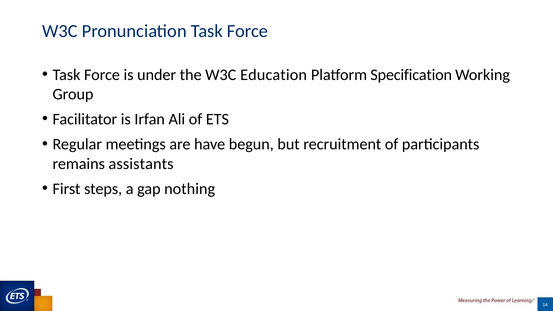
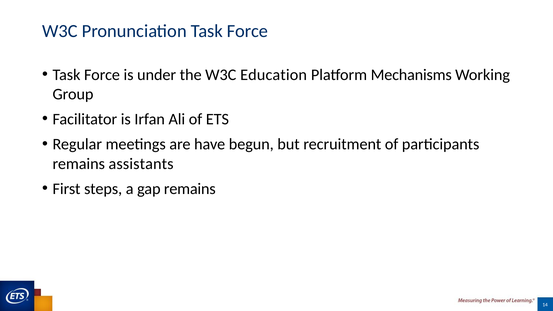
Specification: Specification -> Mechanisms (411, 75)
gap nothing: nothing -> remains (190, 189)
